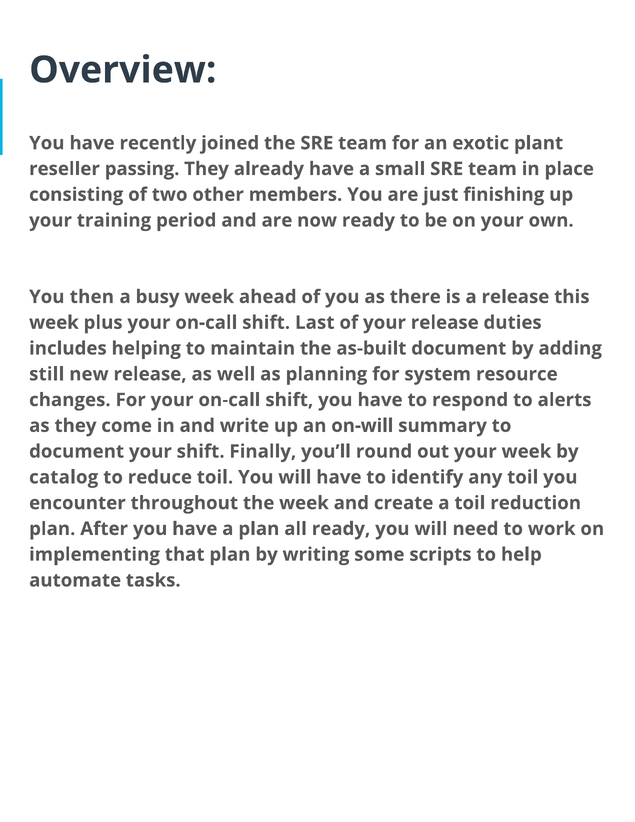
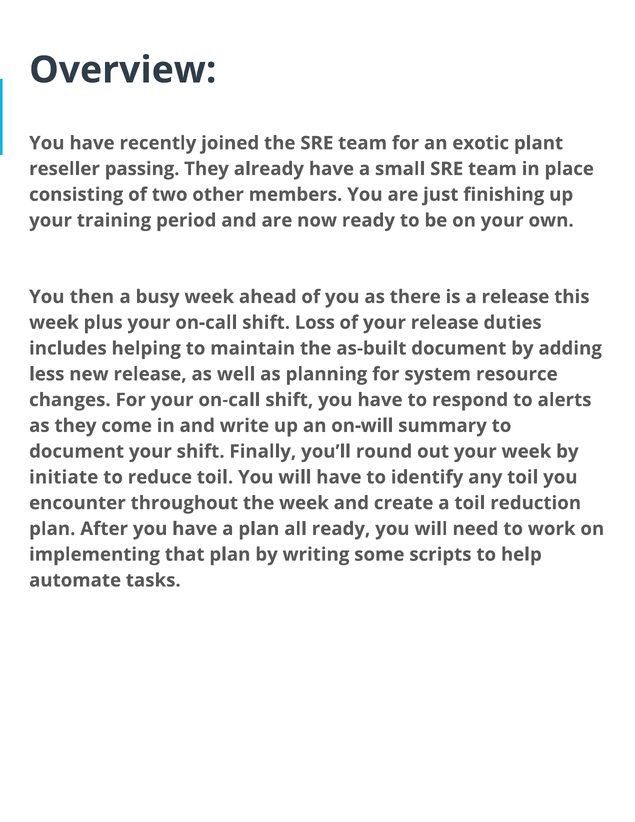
Last: Last -> Loss (315, 323)
still: still -> less (47, 374)
catalog: catalog -> initiate (64, 477)
